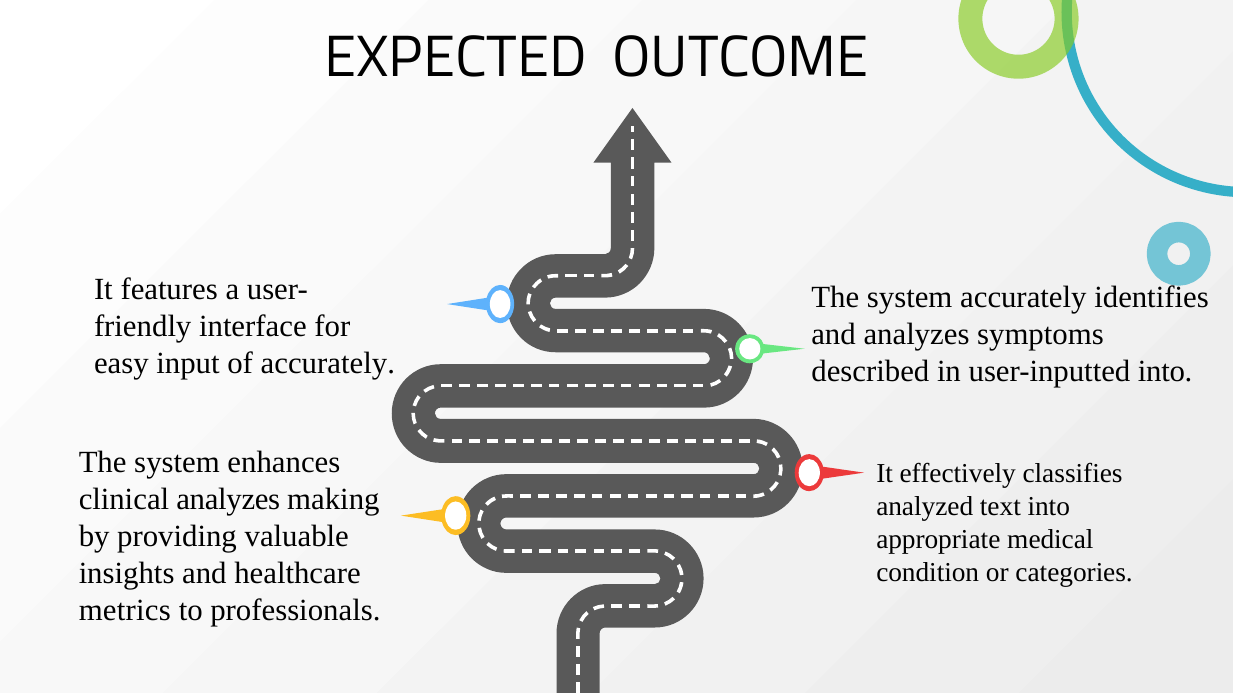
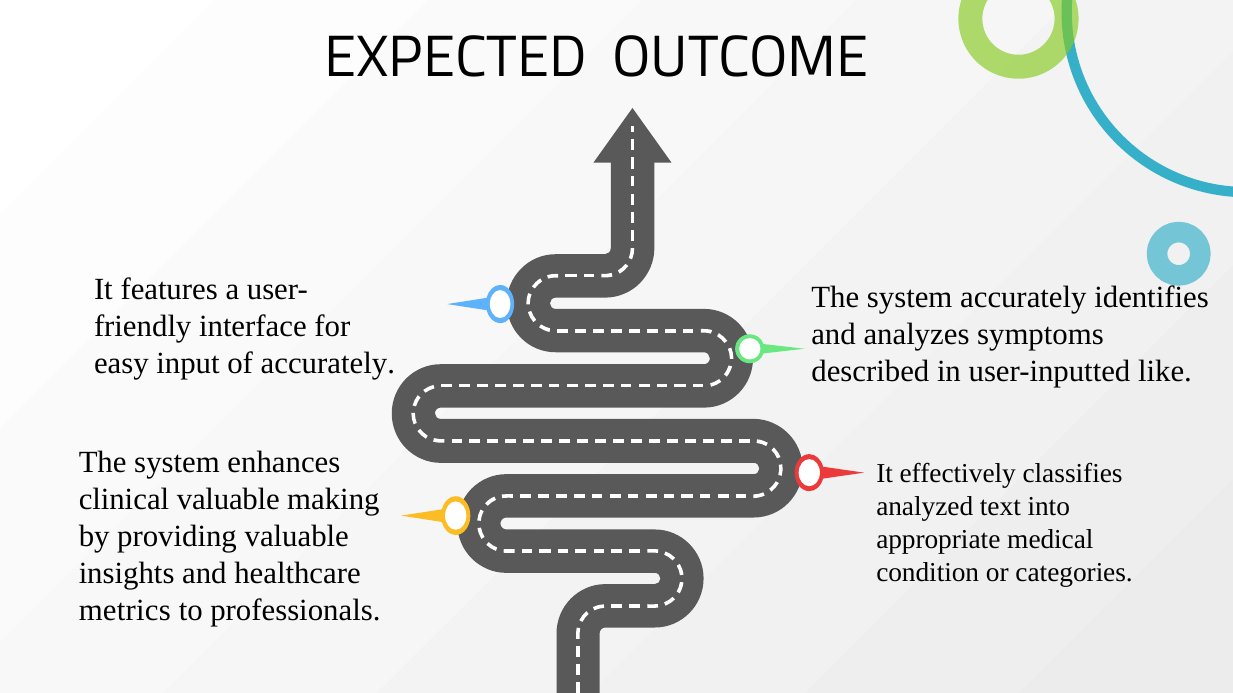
user-inputted into: into -> like (1165, 372)
clinical analyzes: analyzes -> valuable (228, 500)
